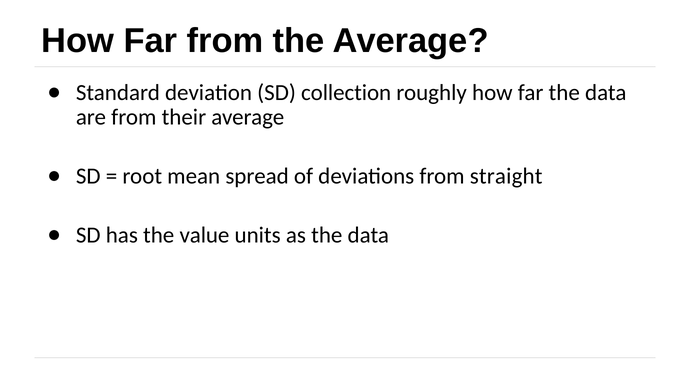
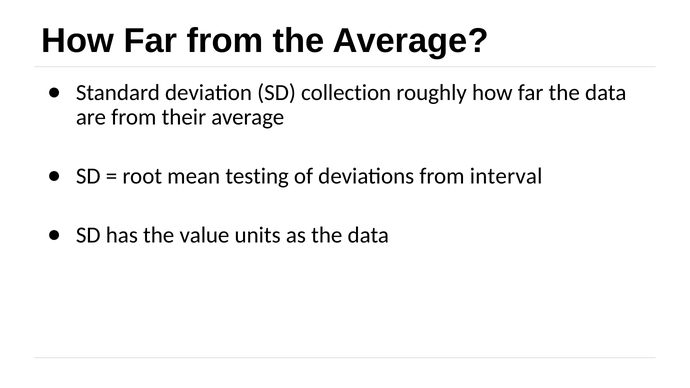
spread: spread -> testing (257, 176)
straight: straight -> interval (506, 176)
